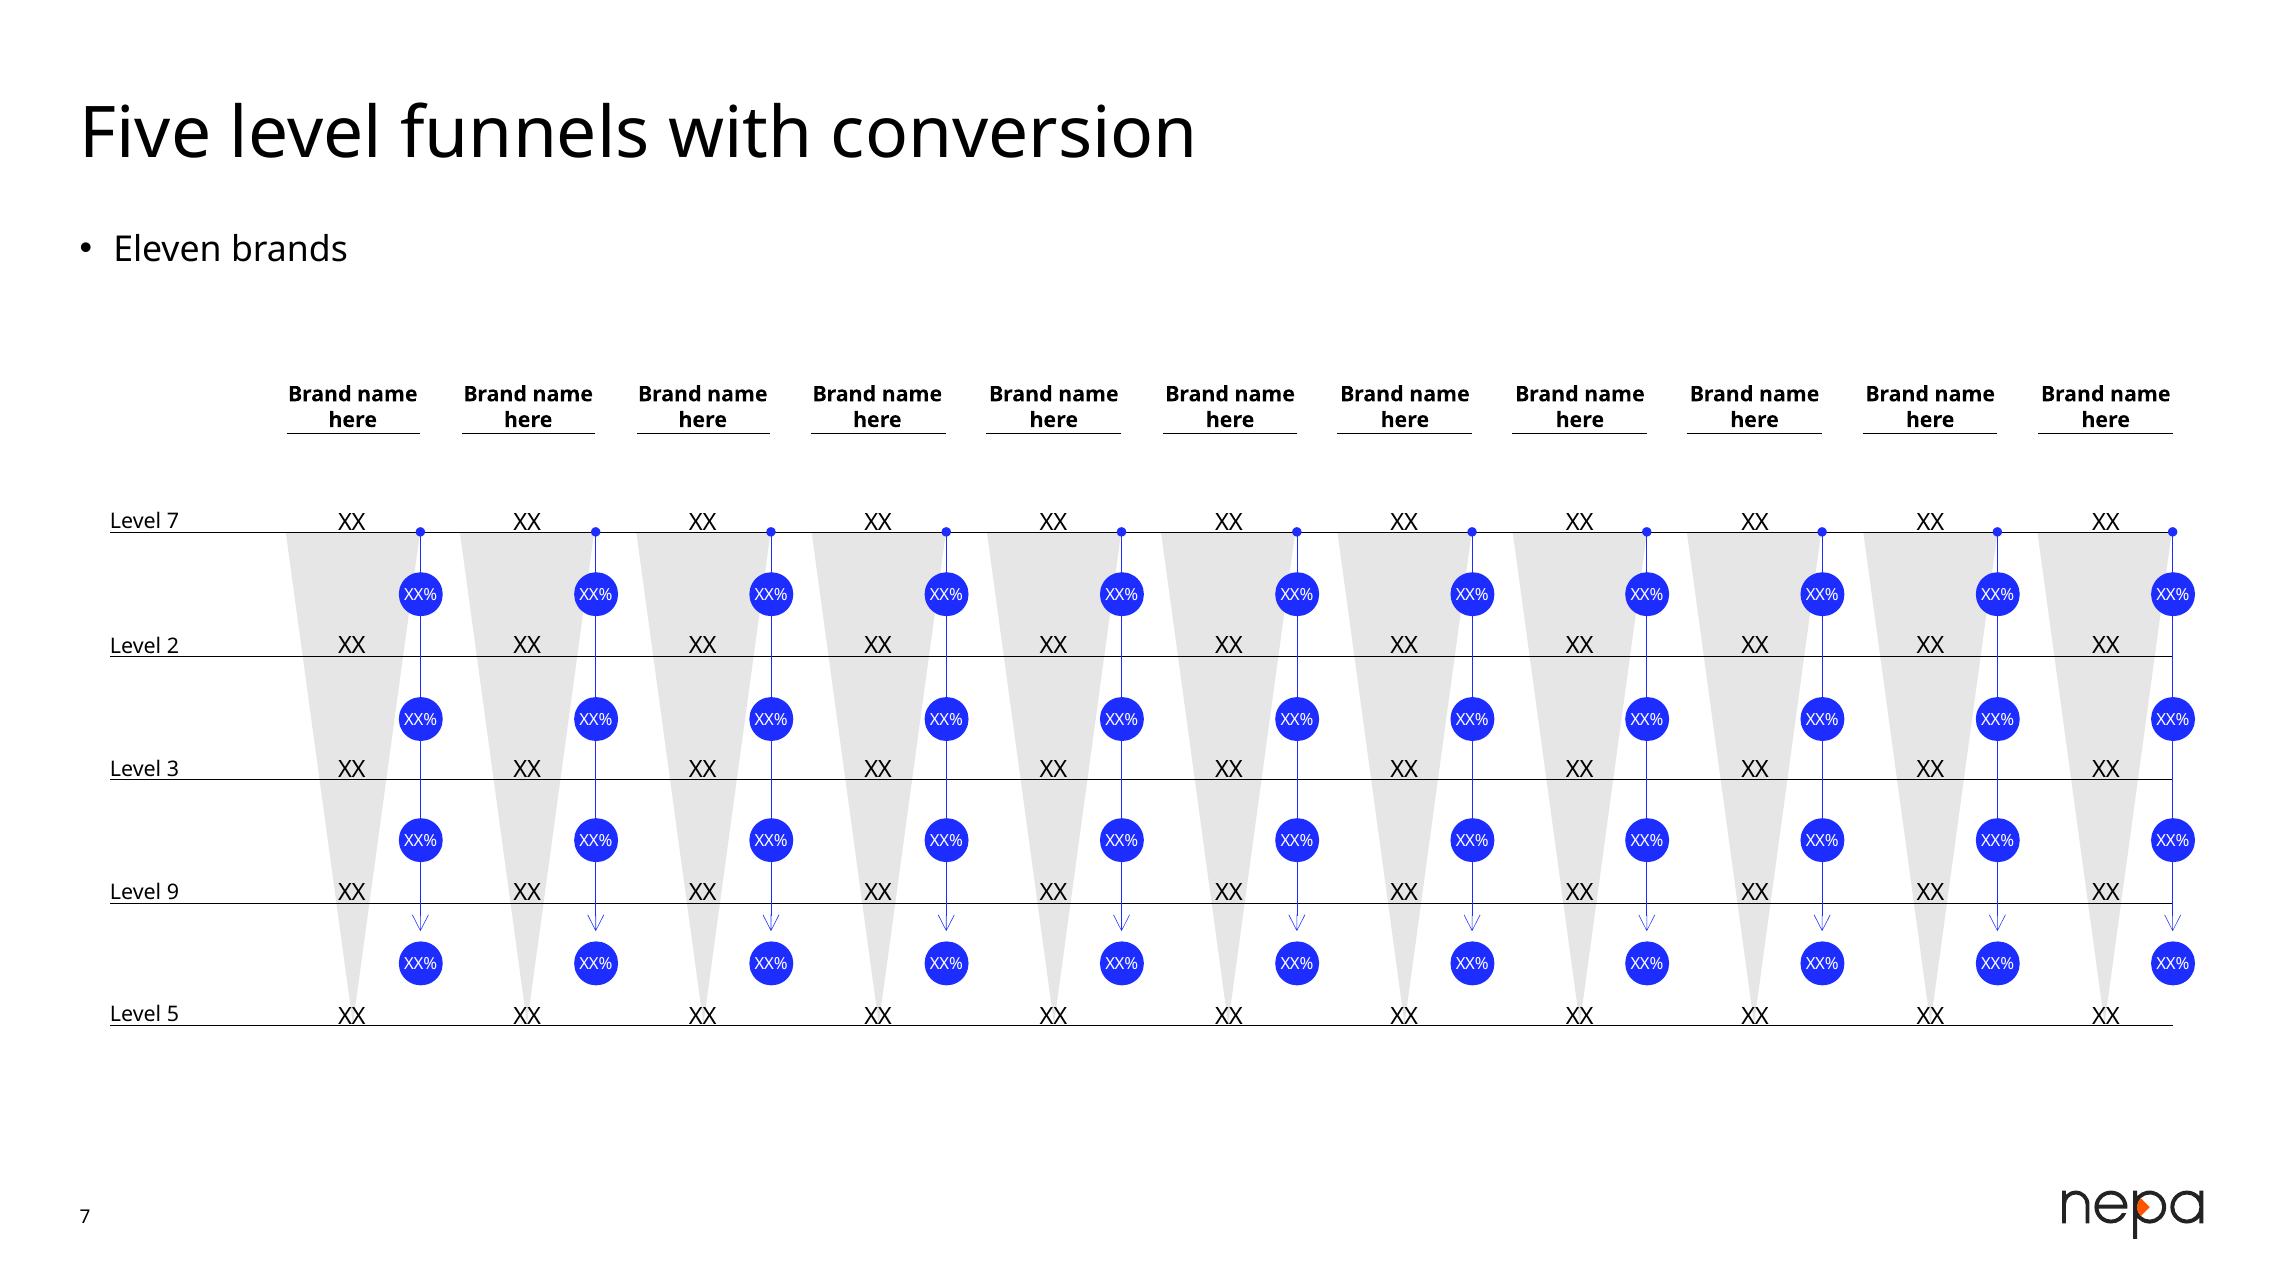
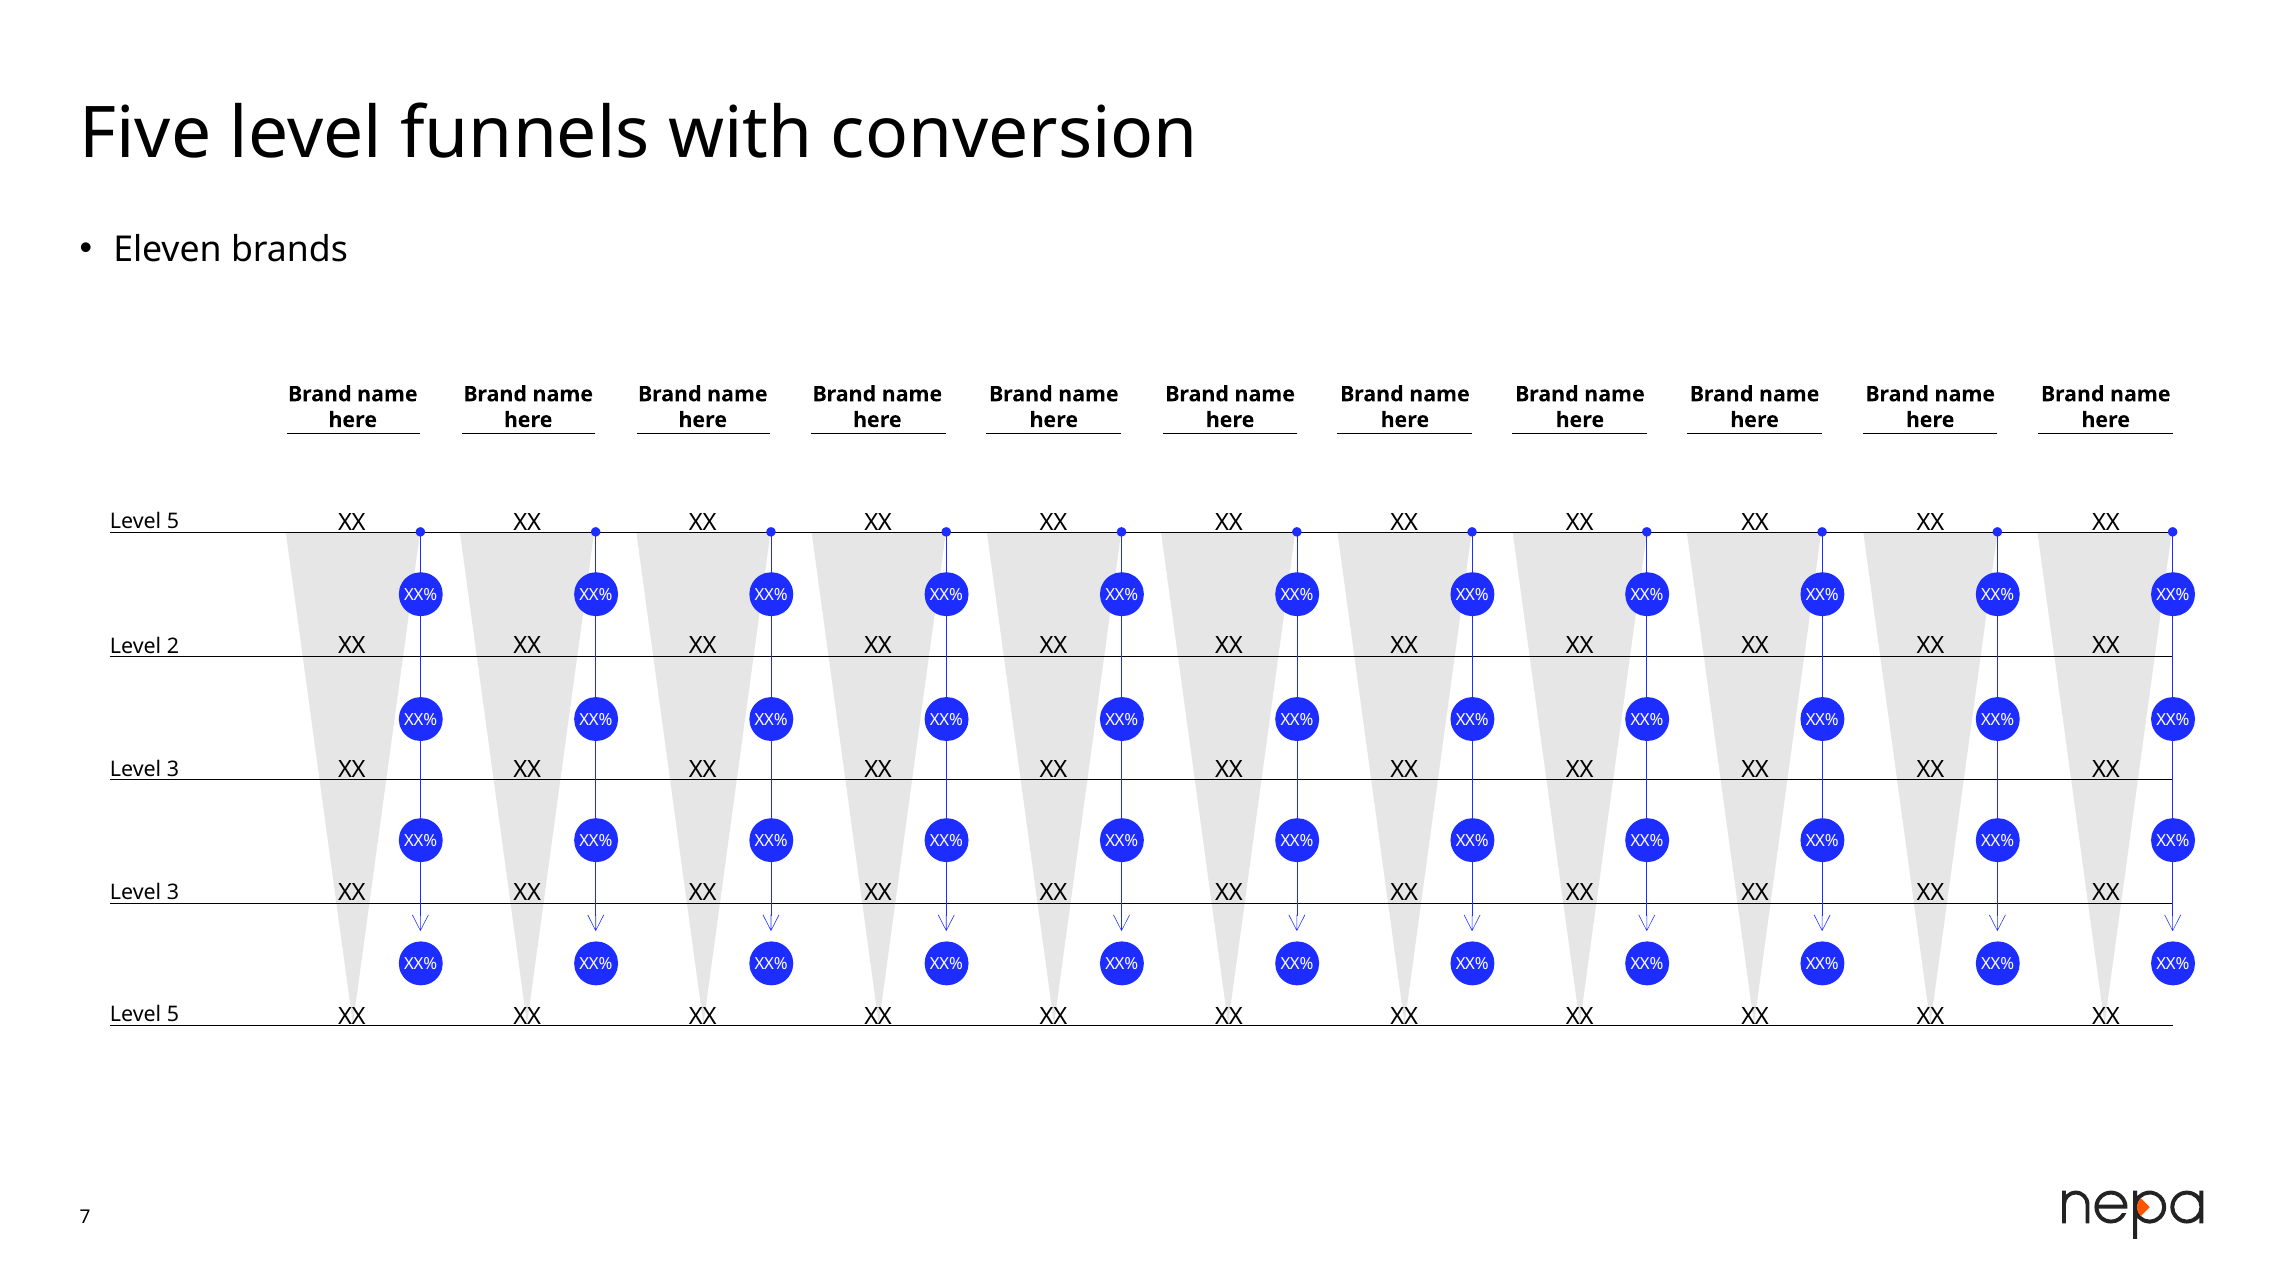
7: 7 -> 5 (173, 522)
9: 9 -> 3 (173, 893)
